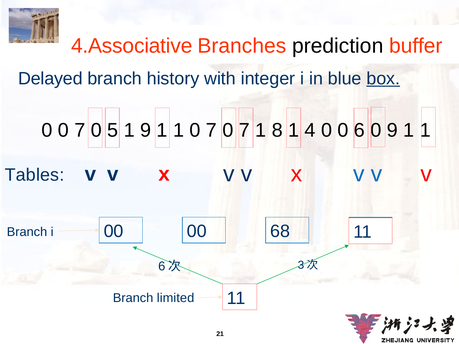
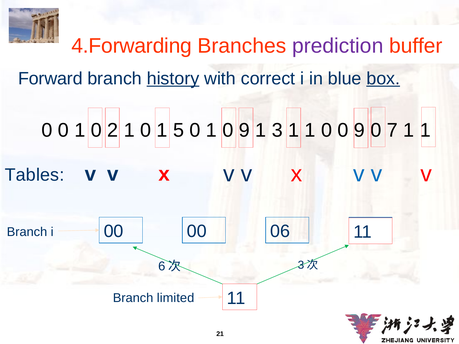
4.Associative: 4.Associative -> 4.Forwarding (132, 46)
prediction colour: black -> purple (338, 46)
Delayed: Delayed -> Forward (50, 79)
history underline: none -> present (173, 79)
integer: integer -> correct (268, 79)
0 0 7: 7 -> 1 (80, 130)
5: 5 -> 2 (113, 130)
9: 9 -> 0 (146, 130)
1: 1 -> 5 (179, 130)
7: 7 -> 1 (211, 130)
7: 7 -> 9 (244, 130)
8: 8 -> 3 (277, 130)
4: 4 -> 1 (310, 130)
0 0 6: 6 -> 9 (359, 130)
0 9: 9 -> 7 (392, 130)
68: 68 -> 06 (280, 232)
